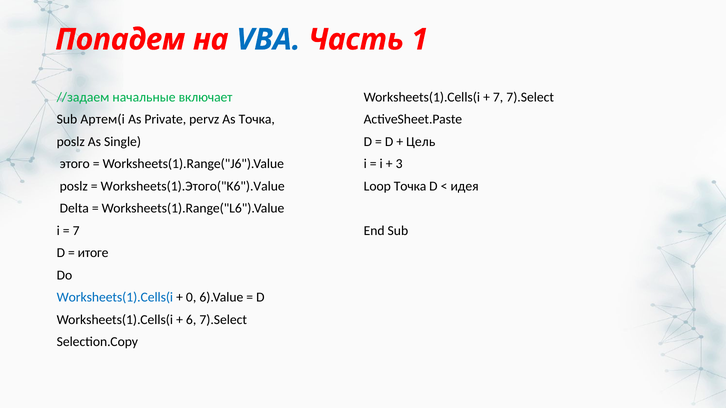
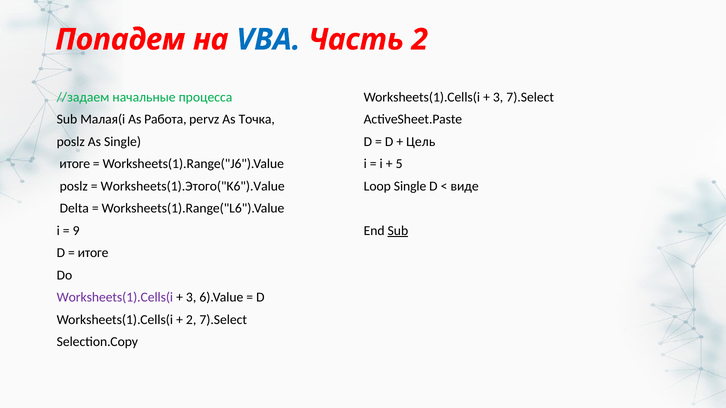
Часть 1: 1 -> 2 (420, 40)
включает: включает -> процесса (206, 97)
7: 7 -> 3 (498, 97)
Артем(i: Артем(i -> Малая(i (103, 120)
Private: Private -> Работа (165, 120)
этого: этого -> итоге (75, 164)
3: 3 -> 5 (399, 164)
Loop Точка: Точка -> Single (410, 186)
идея: идея -> виде (465, 186)
7: 7 -> 9 (76, 231)
Sub underline: none -> present (398, 231)
Worksheets(1).Cells(i colour: blue -> purple (115, 298)
0: 0 -> 3 (191, 298)
6: 6 -> 2 (191, 320)
